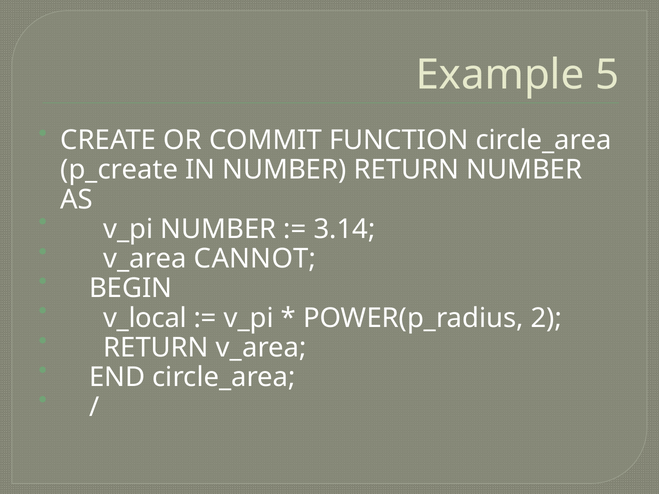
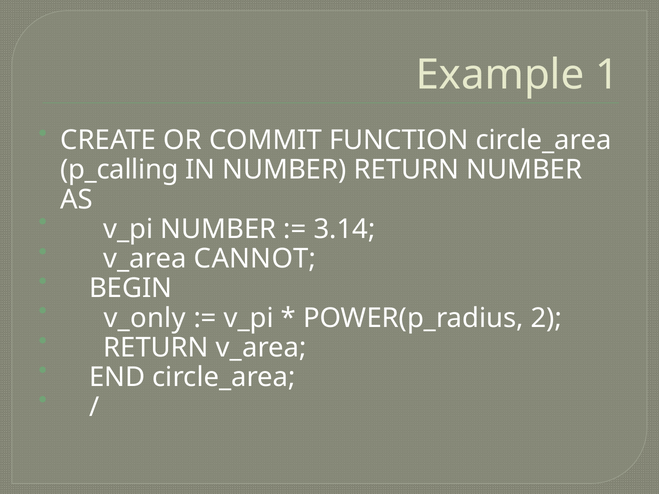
5: 5 -> 1 (607, 75)
p_create: p_create -> p_calling (119, 170)
v_local: v_local -> v_only (145, 318)
